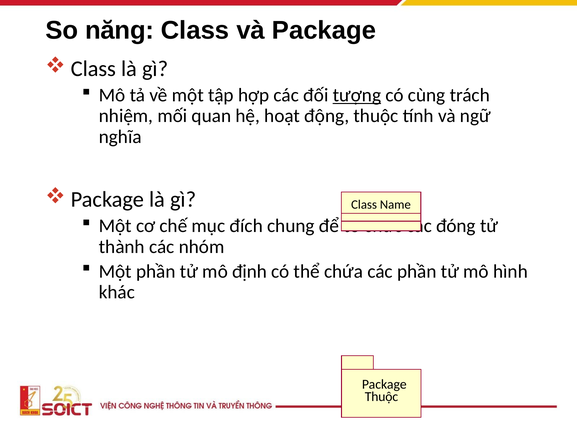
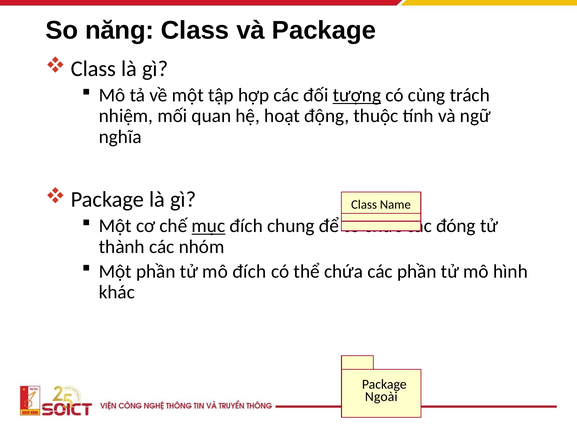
mục underline: none -> present (208, 226)
mô định: định -> đích (249, 271)
Thuộc: Thuộc -> Ngoài (381, 397)
